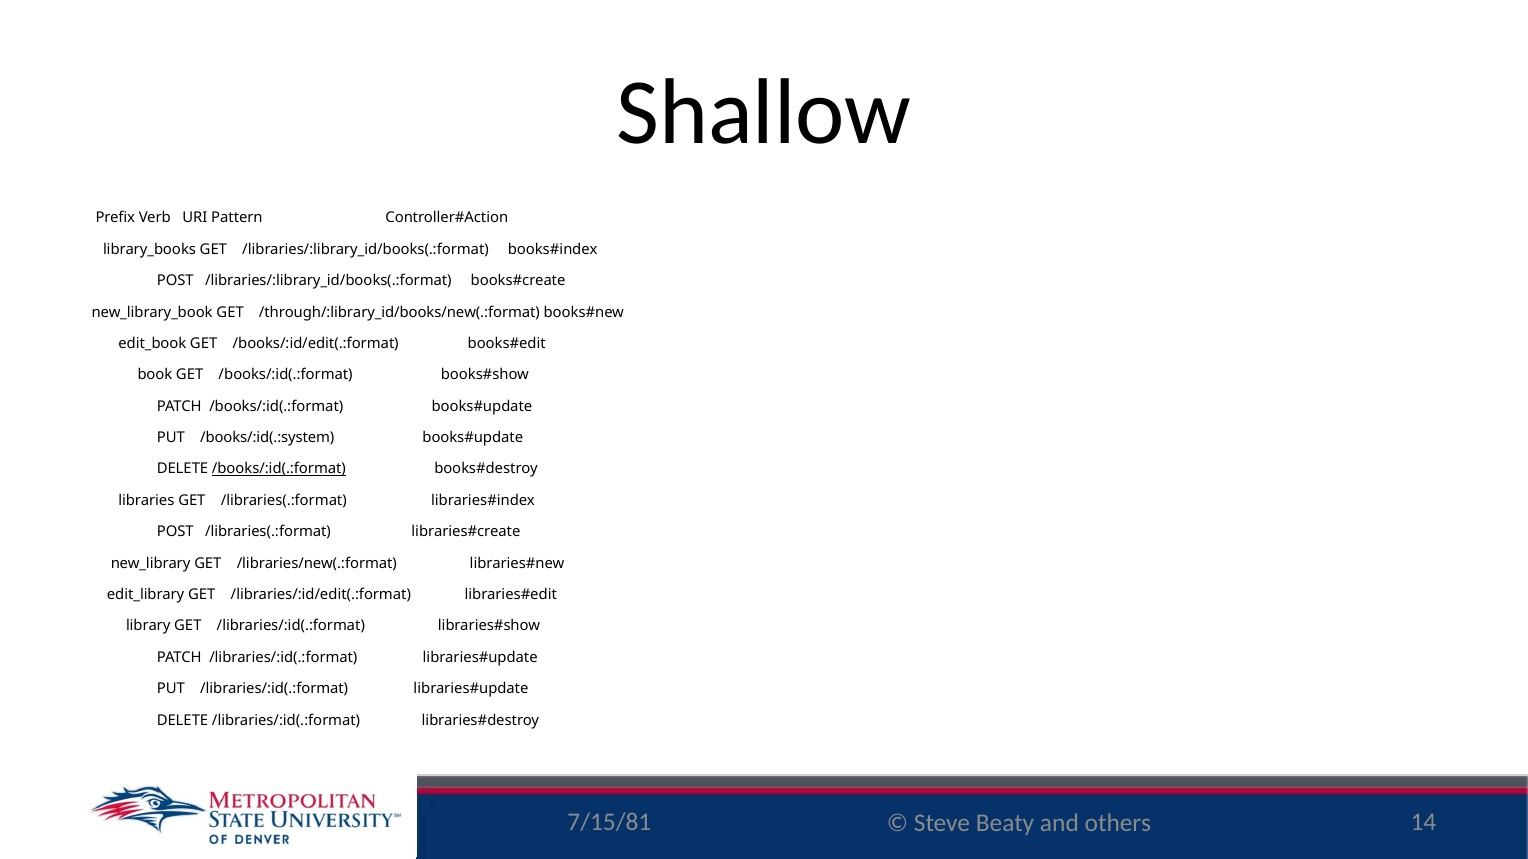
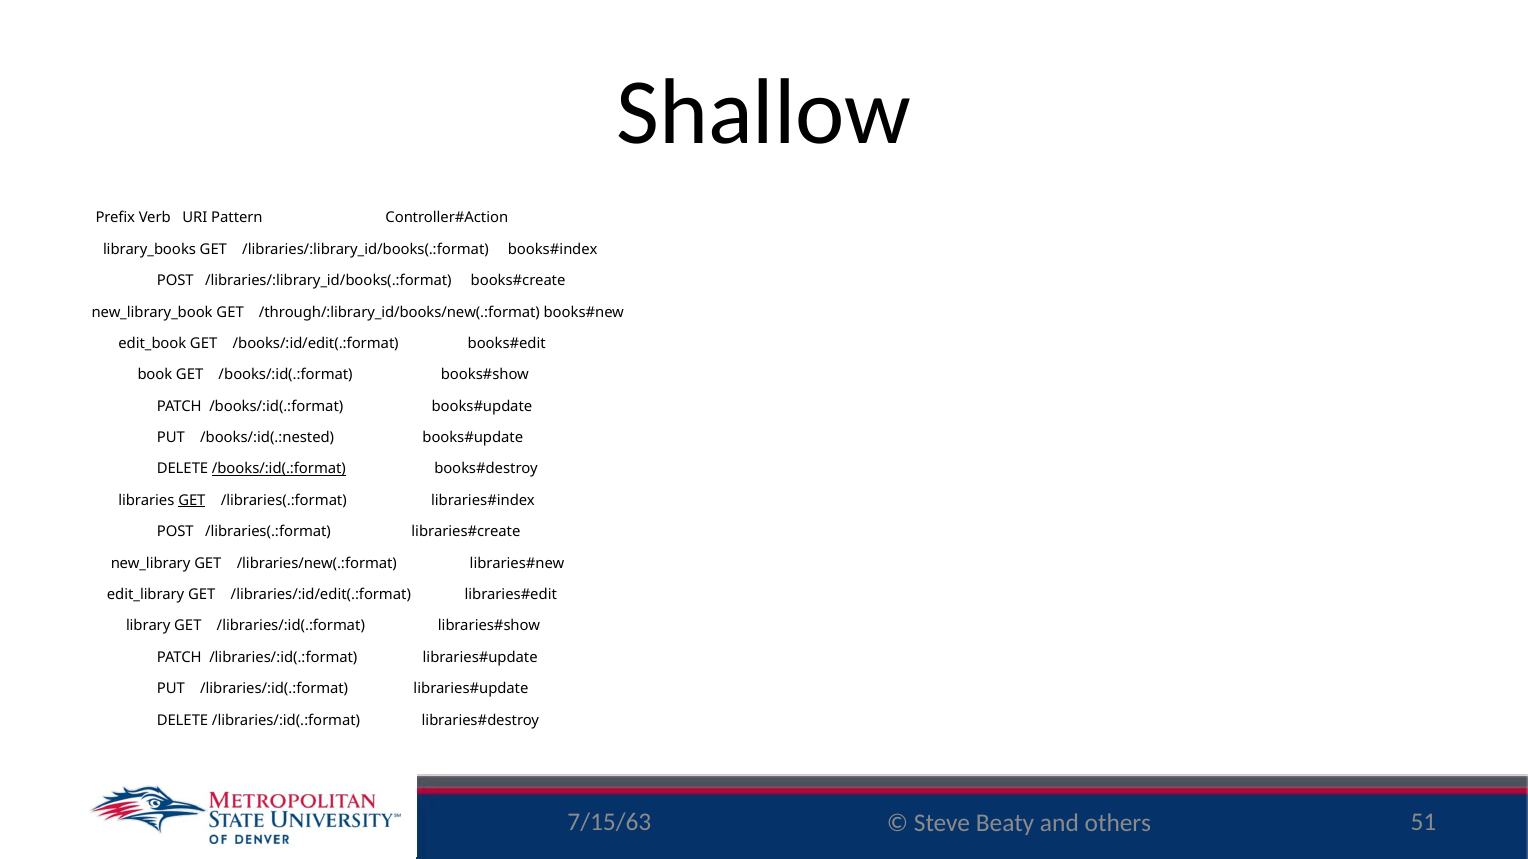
/books/:id(.:system: /books/:id(.:system -> /books/:id(.:nested (267, 438)
GET underline: none -> present (192, 501)
7/15/81: 7/15/81 -> 7/15/63 (609, 823)
14: 14 -> 51 (1423, 823)
